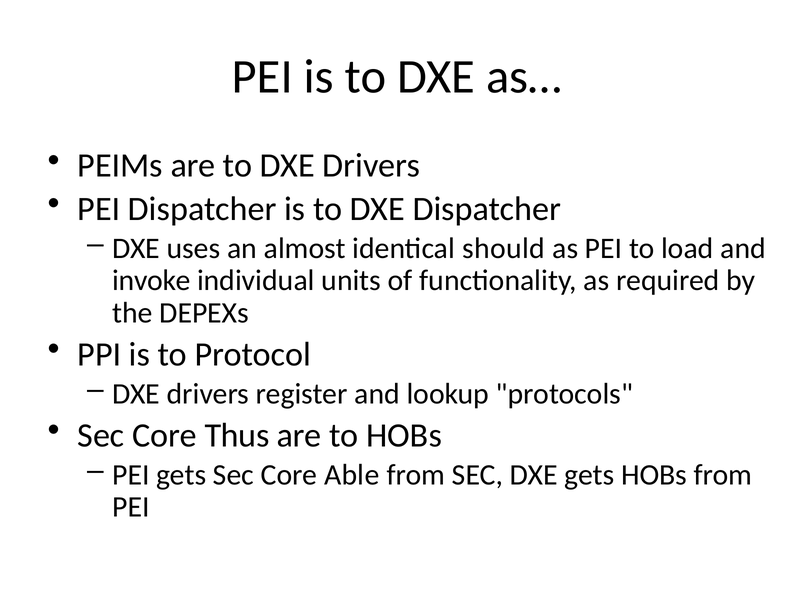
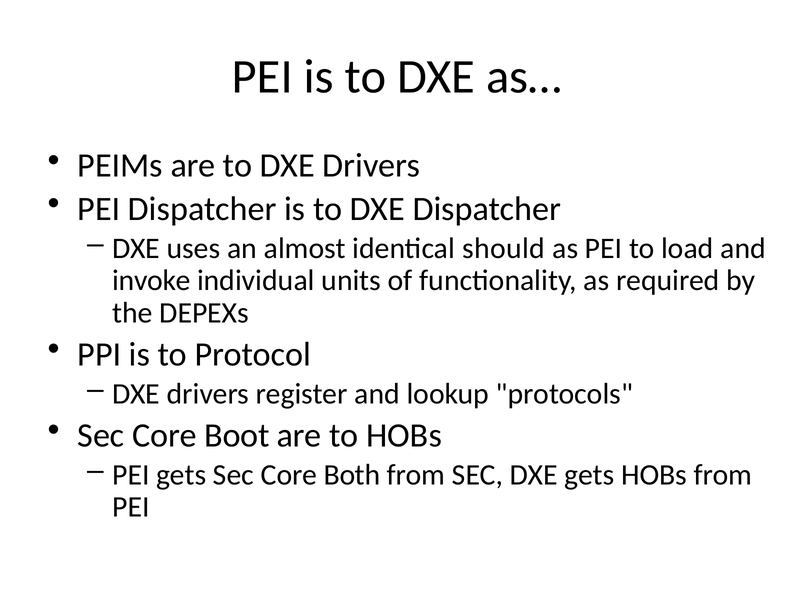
Thus: Thus -> Boot (237, 436)
Able: Able -> Both (352, 475)
